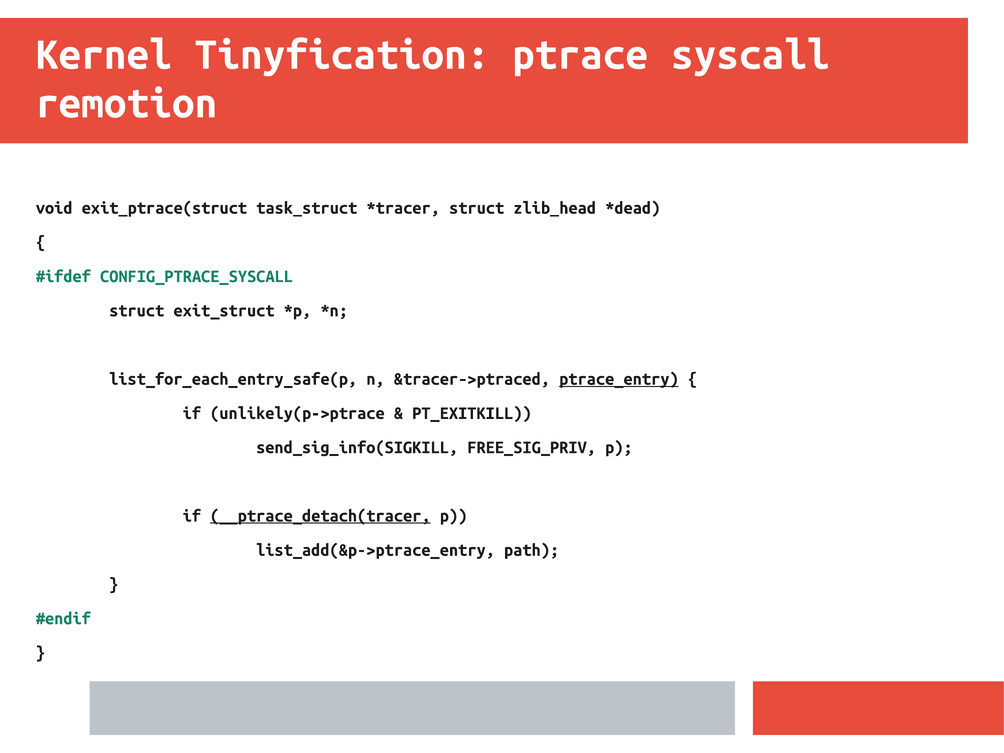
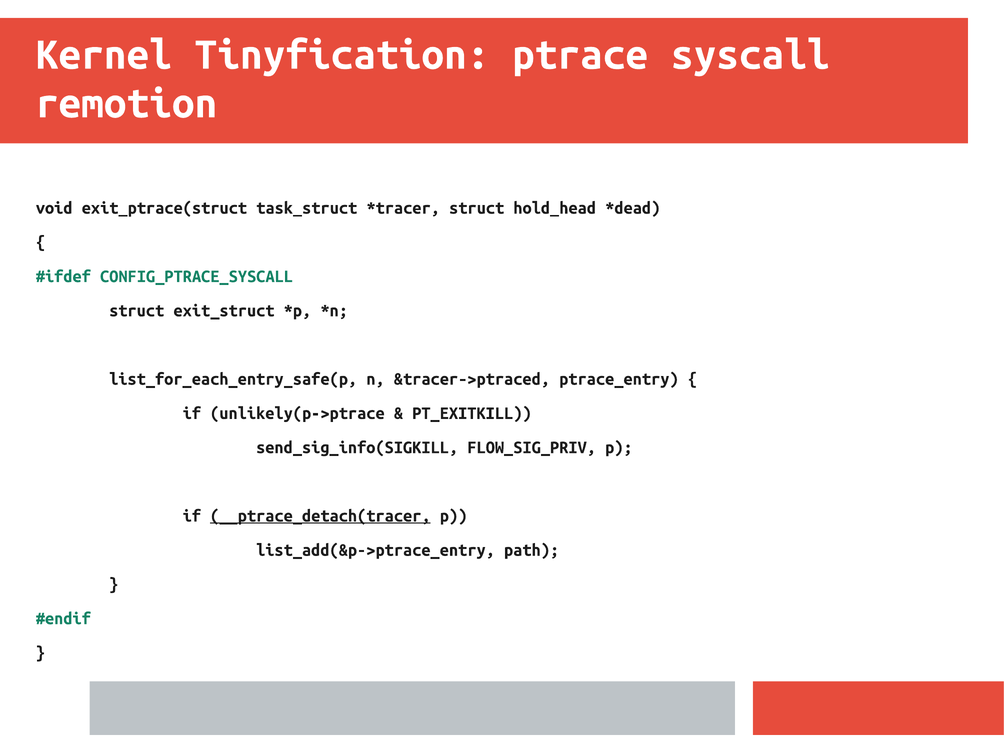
zlib_head: zlib_head -> hold_head (555, 208)
ptrace_entry underline: present -> none (619, 379)
FREE_SIG_PRIV: FREE_SIG_PRIV -> FLOW_SIG_PRIV (532, 448)
